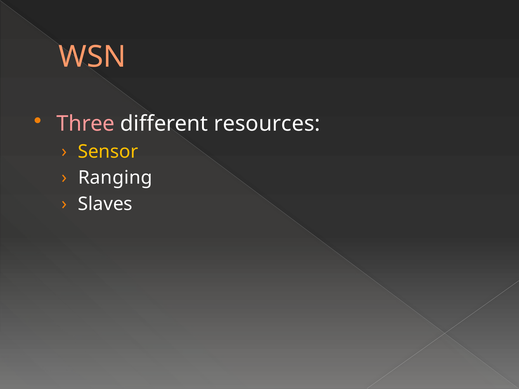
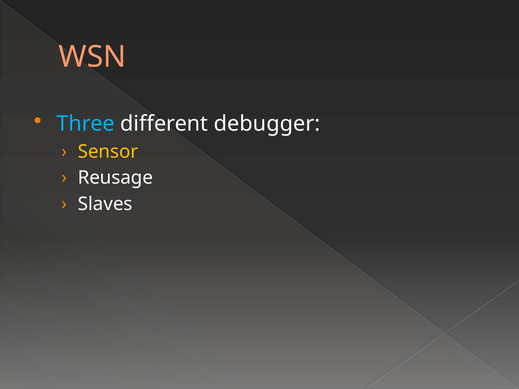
Three colour: pink -> light blue (86, 124)
resources: resources -> debugger (267, 124)
Ranging: Ranging -> Reusage (115, 178)
